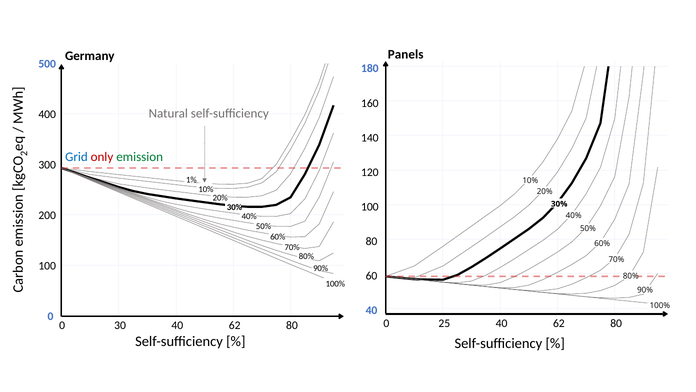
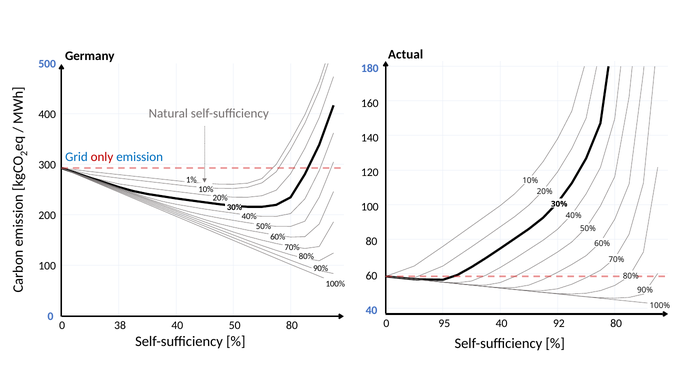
Panels: Panels -> Actual (406, 54)
emission colour: green -> blue (140, 157)
25: 25 -> 95 (444, 323)
62: 62 -> 92 (559, 323)
30: 30 -> 38 (120, 325)
62: 62 -> 50 (235, 325)
